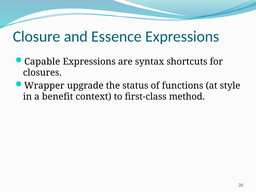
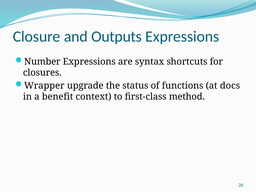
Essence: Essence -> Outputs (117, 37)
Capable: Capable -> Number (42, 62)
style: style -> docs (230, 86)
